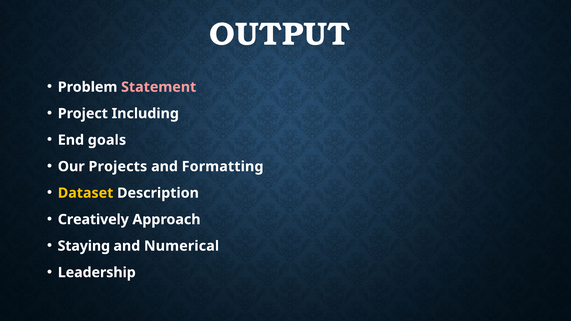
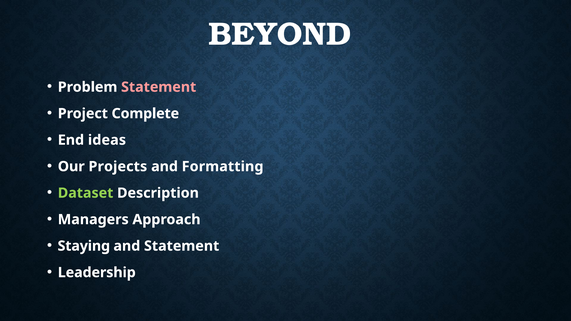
OUTPUT: OUTPUT -> BEYOND (280, 34)
Including: Including -> Complete (145, 114)
goals: goals -> ideas (107, 140)
Dataset colour: yellow -> light green (86, 193)
Creatively: Creatively -> Managers (93, 220)
and Numerical: Numerical -> Statement (182, 246)
